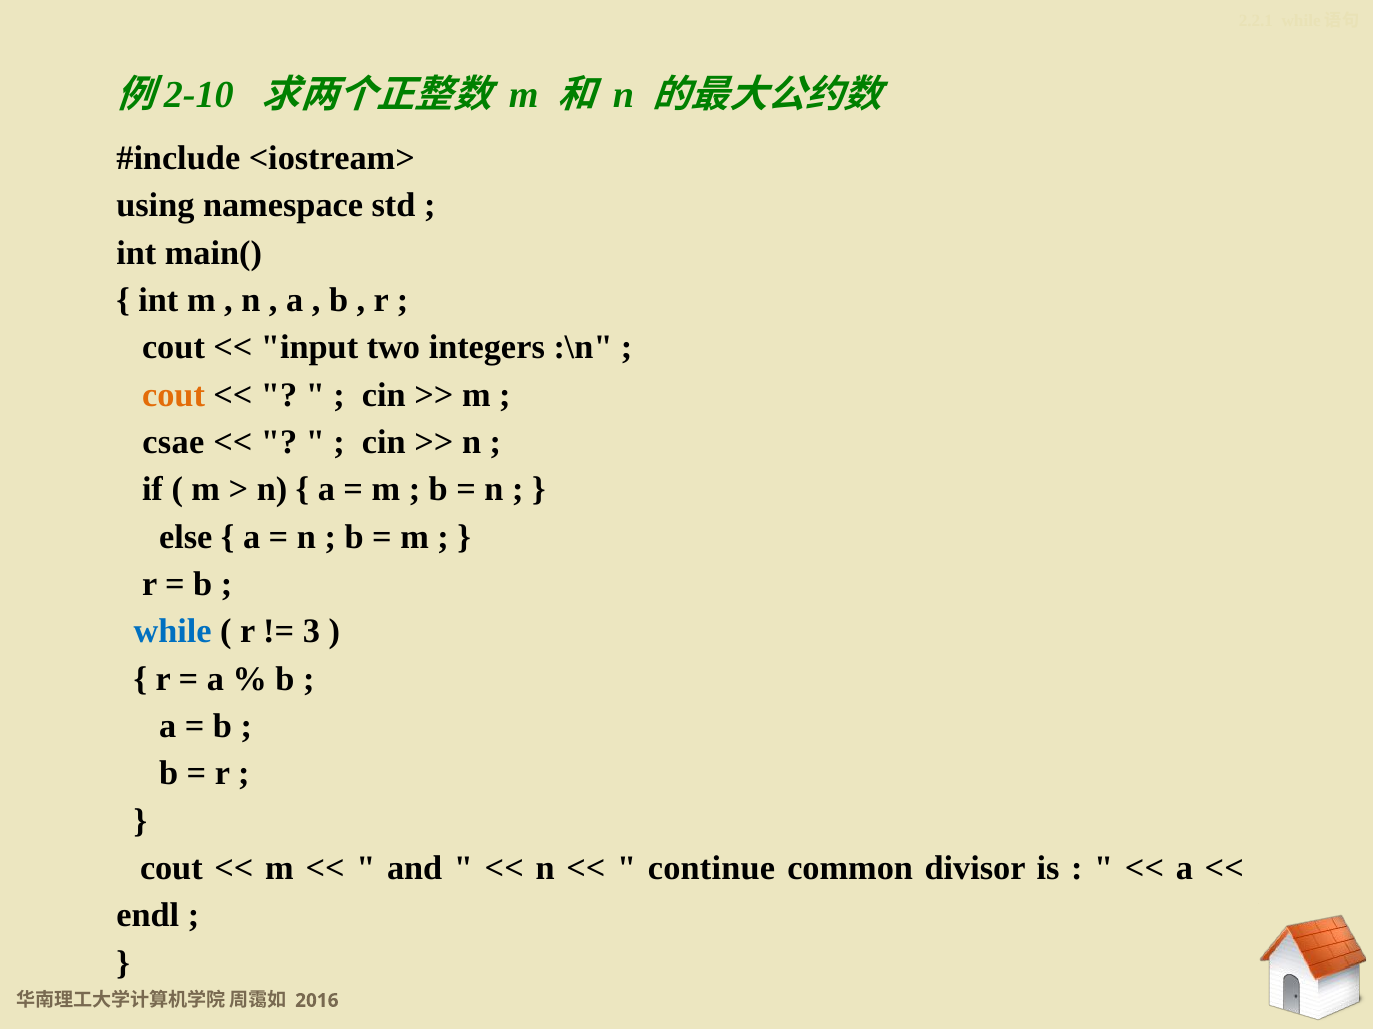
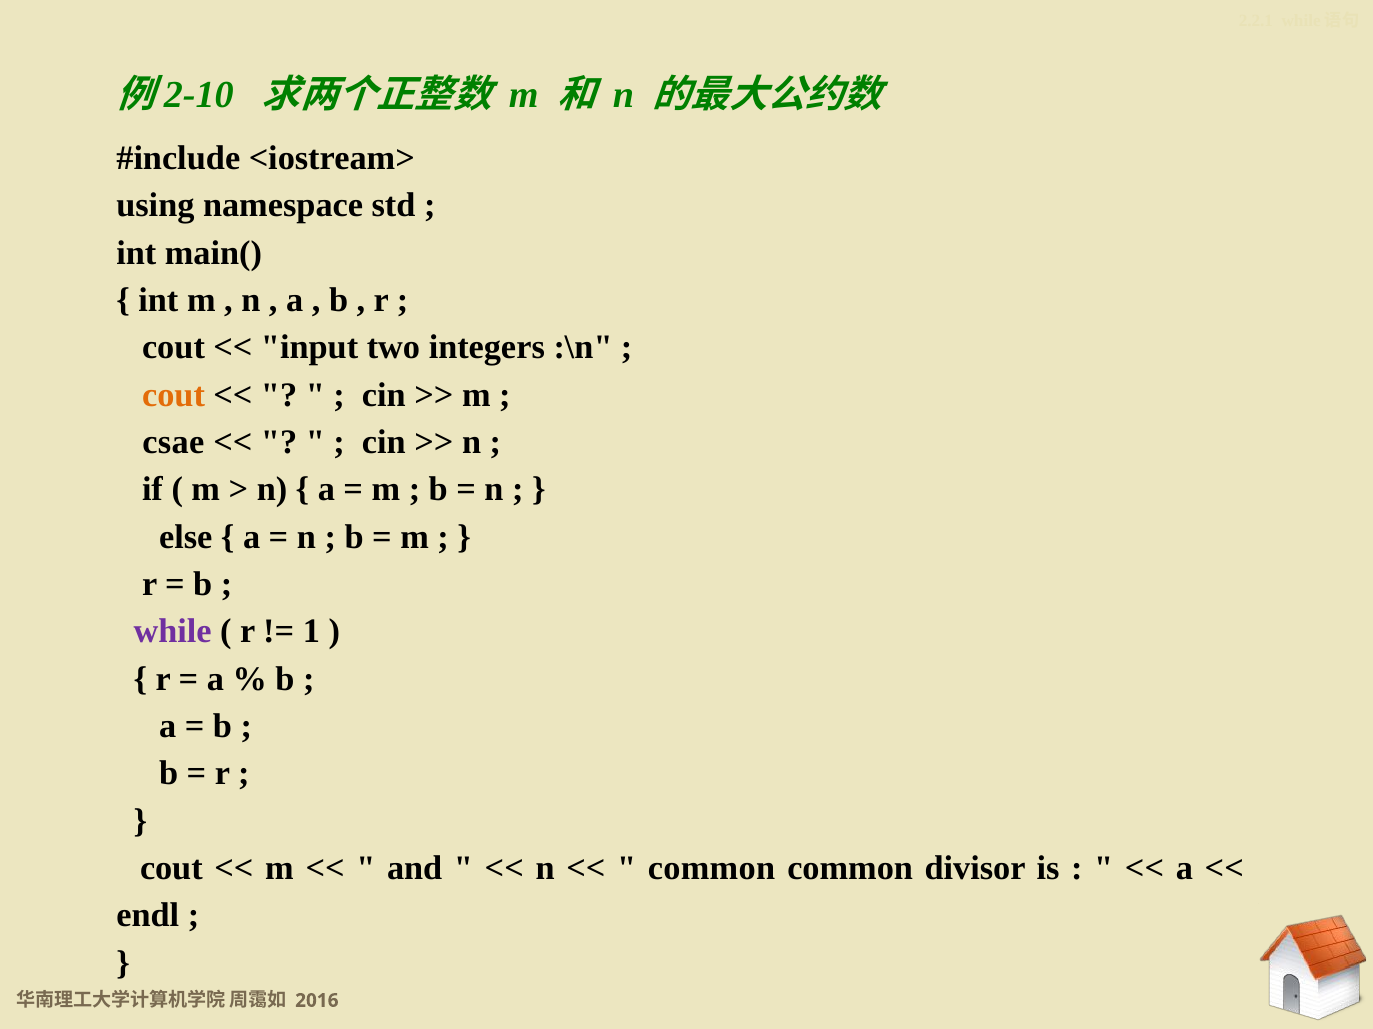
while colour: blue -> purple (173, 632)
3: 3 -> 1 (311, 632)
continue: continue -> common (712, 869)
